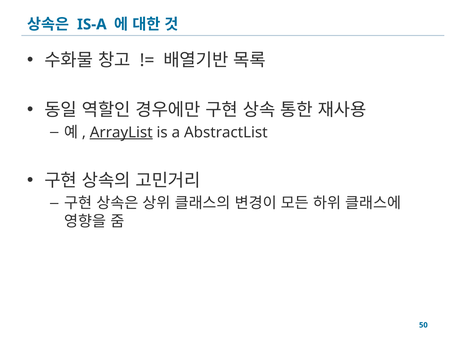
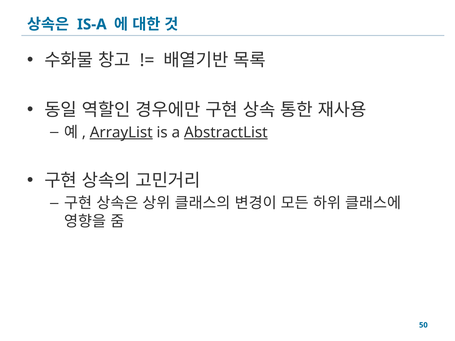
AbstractList underline: none -> present (226, 133)
